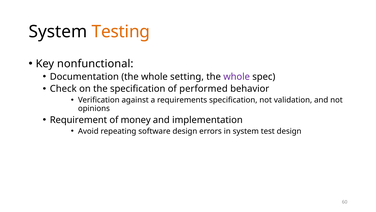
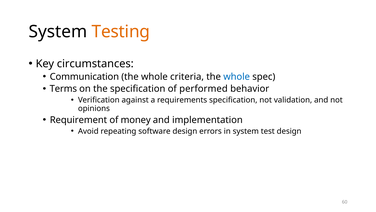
nonfunctional: nonfunctional -> circumstances (95, 64)
Documentation: Documentation -> Communication (84, 77)
setting: setting -> criteria (187, 77)
whole colour: purple -> blue (237, 77)
Check: Check -> Terms (63, 89)
